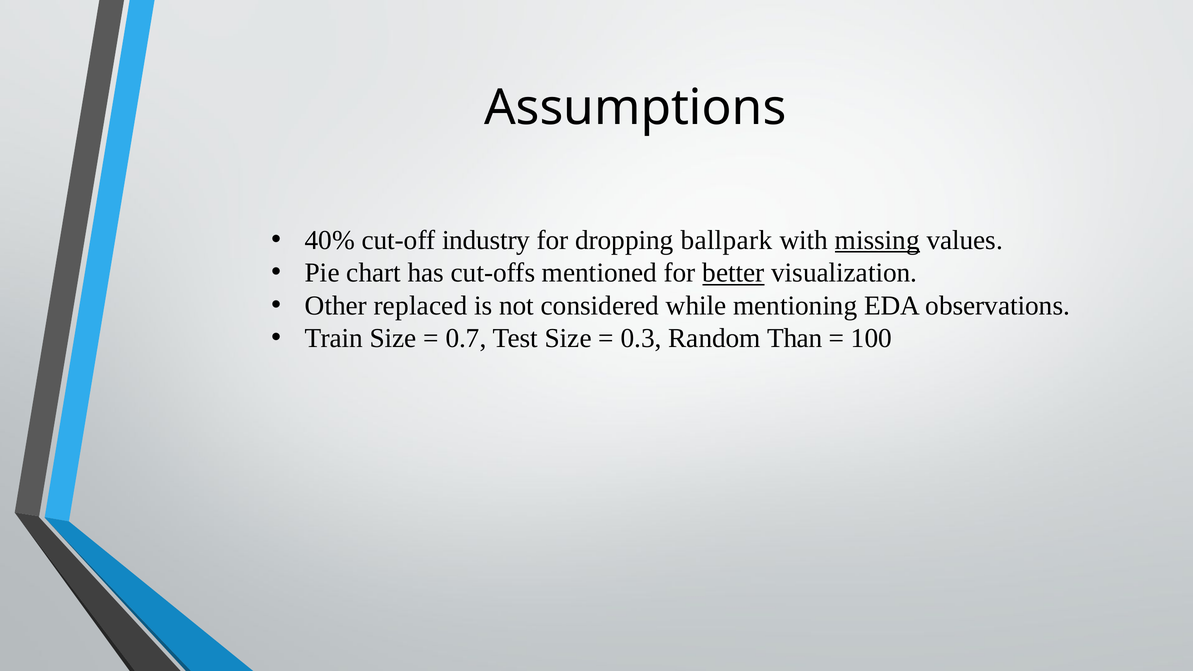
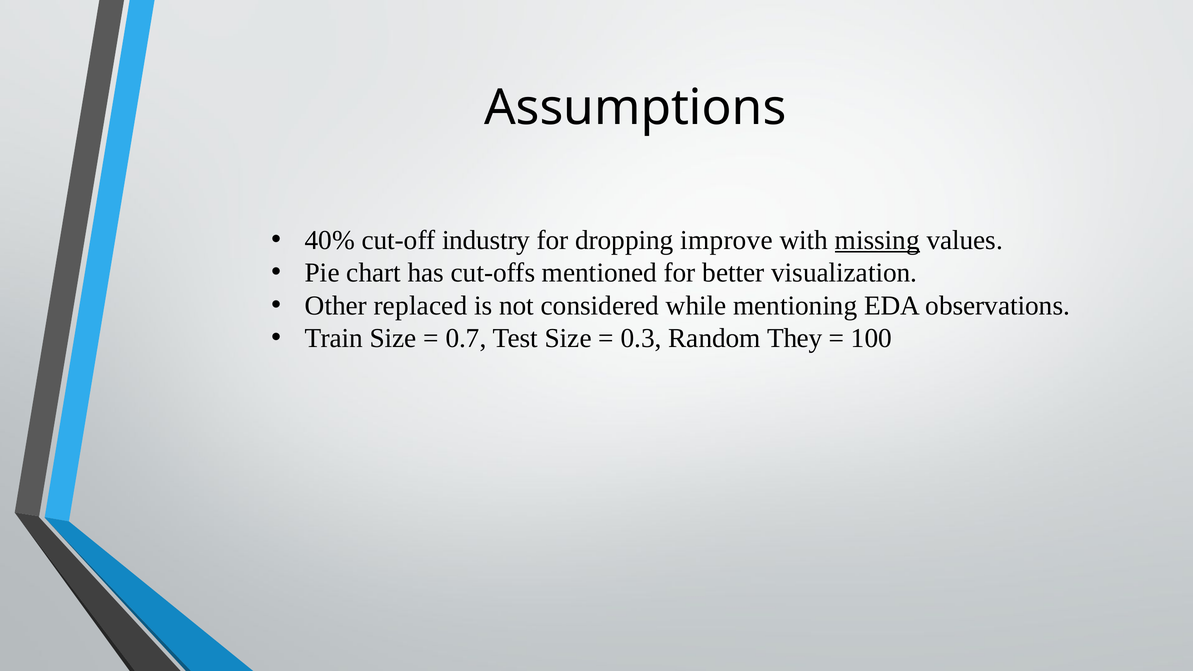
ballpark: ballpark -> improve (727, 240)
better underline: present -> none (733, 273)
Than: Than -> They (795, 338)
